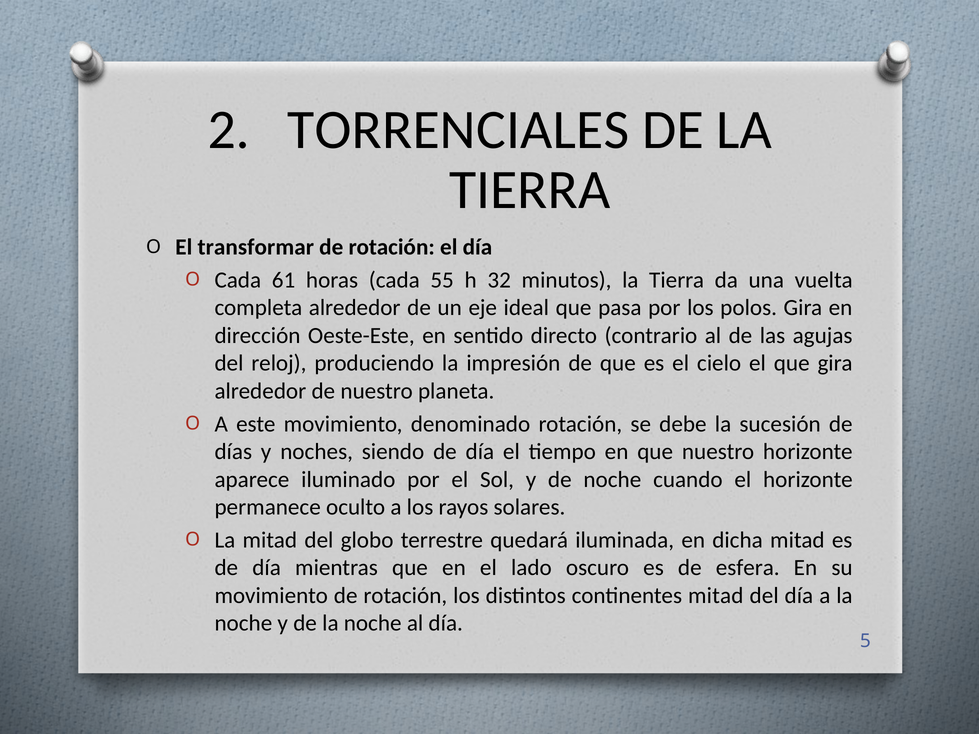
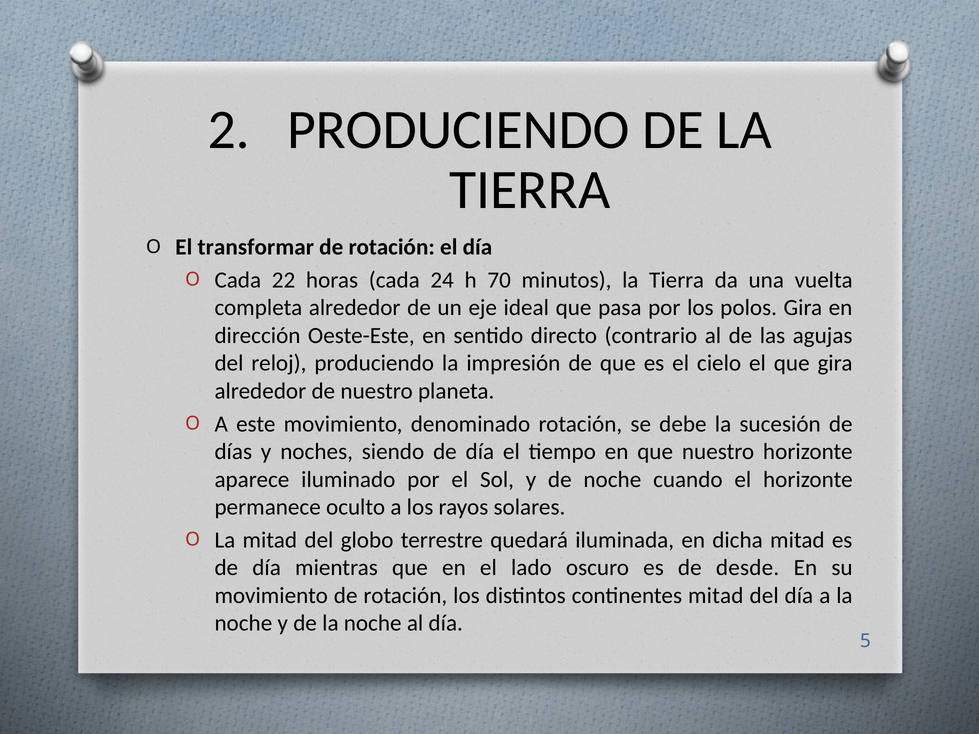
TORRENCIALES: TORRENCIALES -> PRODUCIENDO (458, 130)
61: 61 -> 22 (284, 280)
55: 55 -> 24 (442, 280)
32: 32 -> 70 (499, 280)
esfera: esfera -> desde (748, 568)
